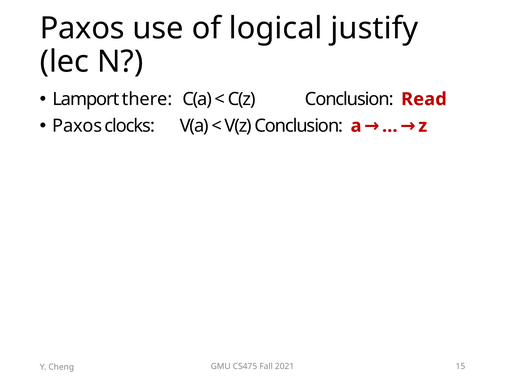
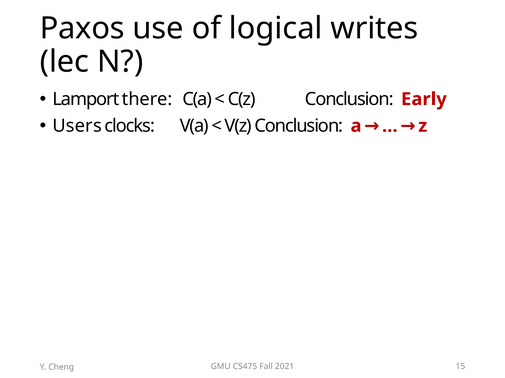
justify: justify -> writes (374, 28)
Read: Read -> Early (424, 99)
Paxos: Paxos -> Users (77, 126)
